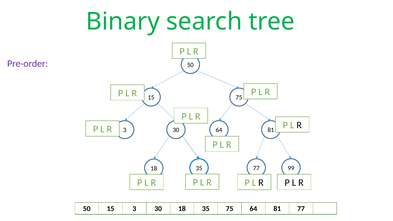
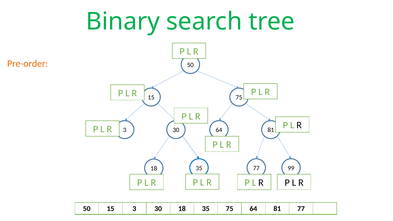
Pre-order colour: purple -> orange (28, 64)
